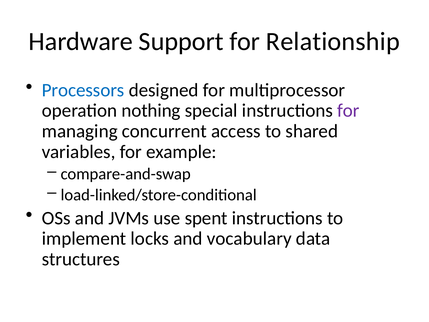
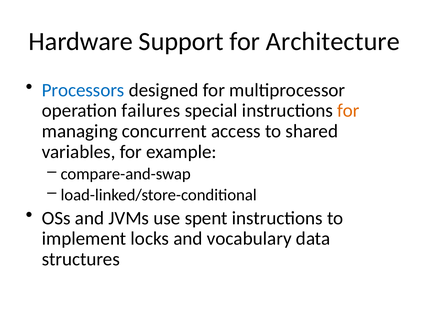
Relationship: Relationship -> Architecture (333, 42)
nothing: nothing -> failures (151, 111)
for colour: purple -> orange (348, 111)
